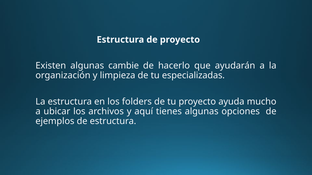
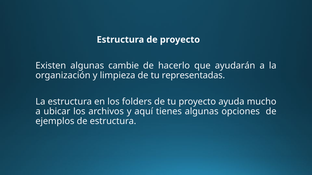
especializadas: especializadas -> representadas (193, 76)
